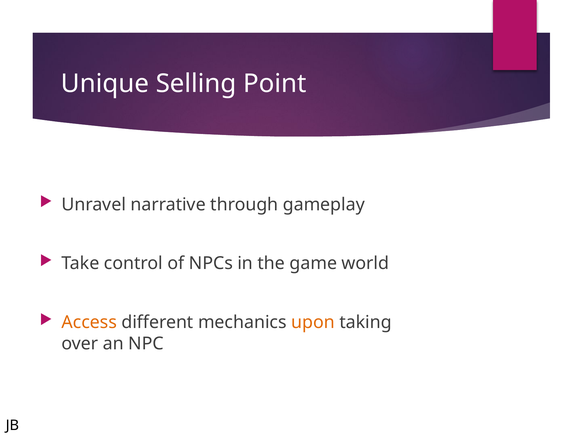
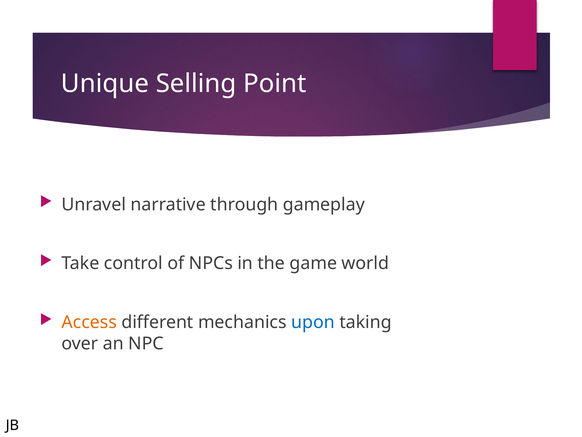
upon colour: orange -> blue (313, 322)
